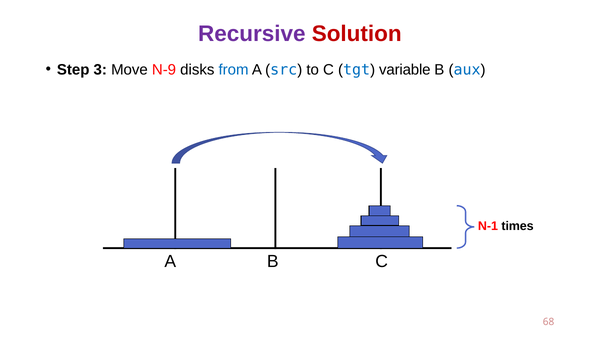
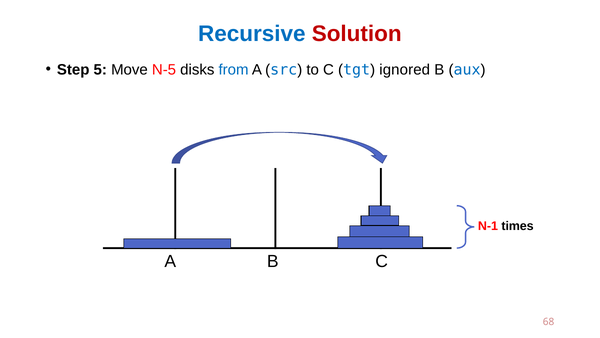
Recursive colour: purple -> blue (252, 34)
3: 3 -> 5 (100, 69)
N-9: N-9 -> N-5 (164, 69)
variable: variable -> ignored (405, 69)
